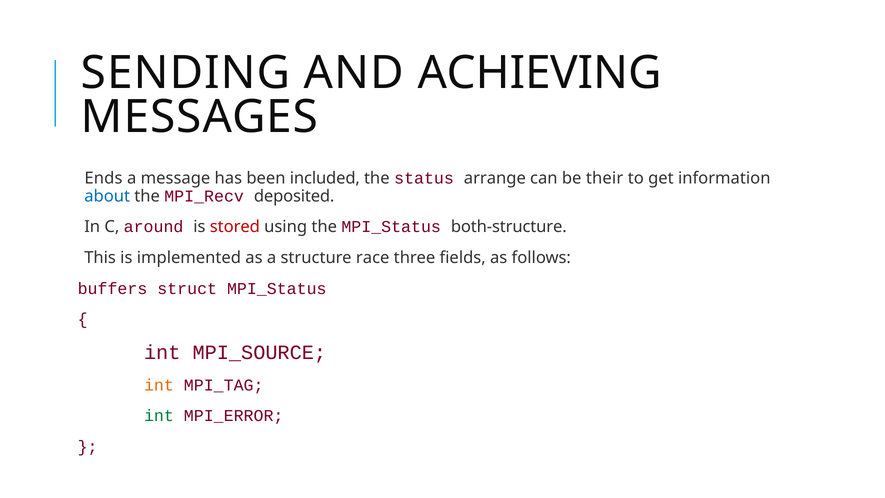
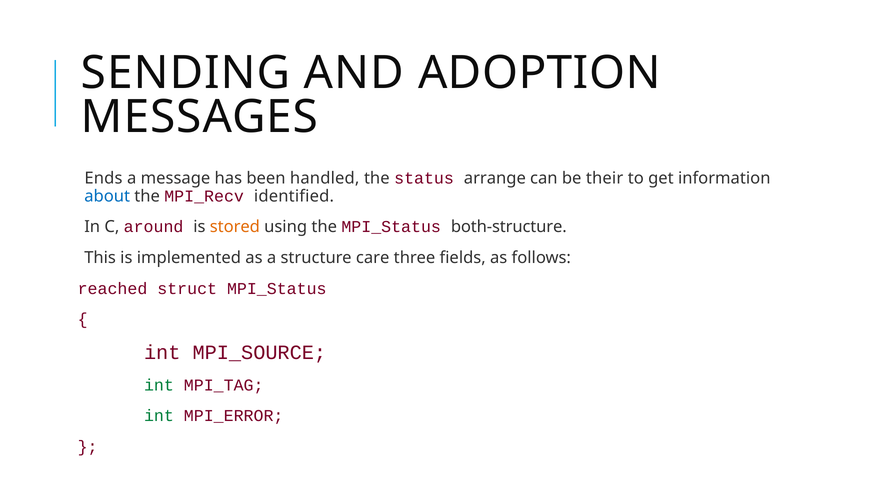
ACHIEVING: ACHIEVING -> ADOPTION (539, 73)
included: included -> handled (325, 178)
deposited: deposited -> identified (294, 196)
stored colour: red -> orange (235, 227)
race: race -> care (373, 258)
buffers: buffers -> reached (113, 289)
int colour: orange -> green (159, 385)
